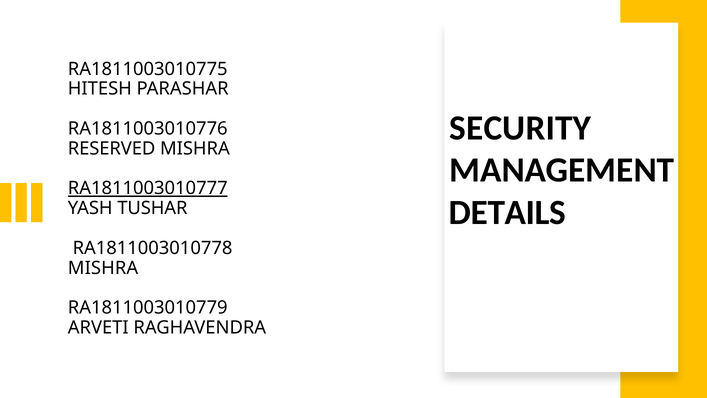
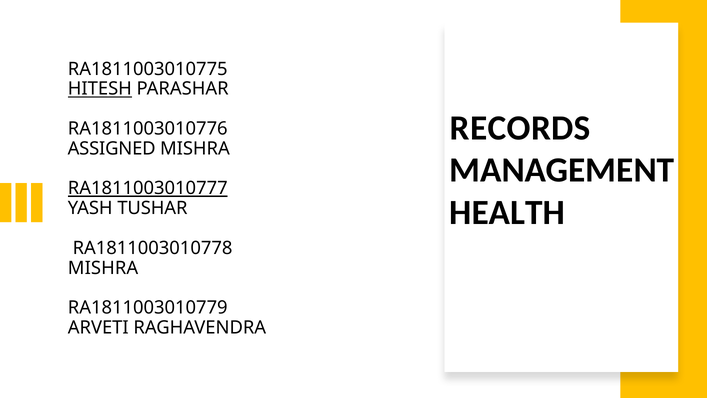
HITESH underline: none -> present (100, 89)
SECURITY: SECURITY -> RECORDS (520, 128)
RESERVED: RESERVED -> ASSIGNED (112, 148)
DETAILS: DETAILS -> HEALTH (507, 213)
